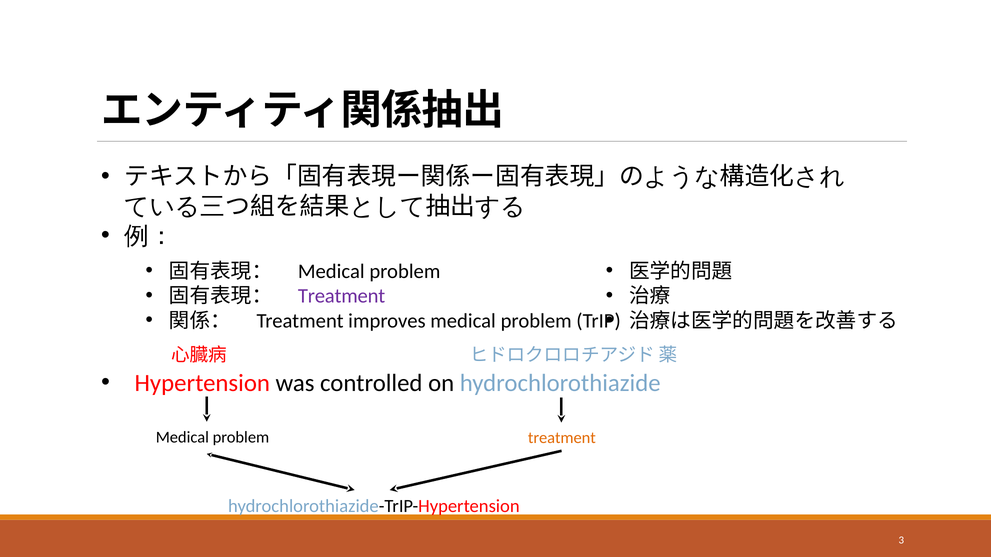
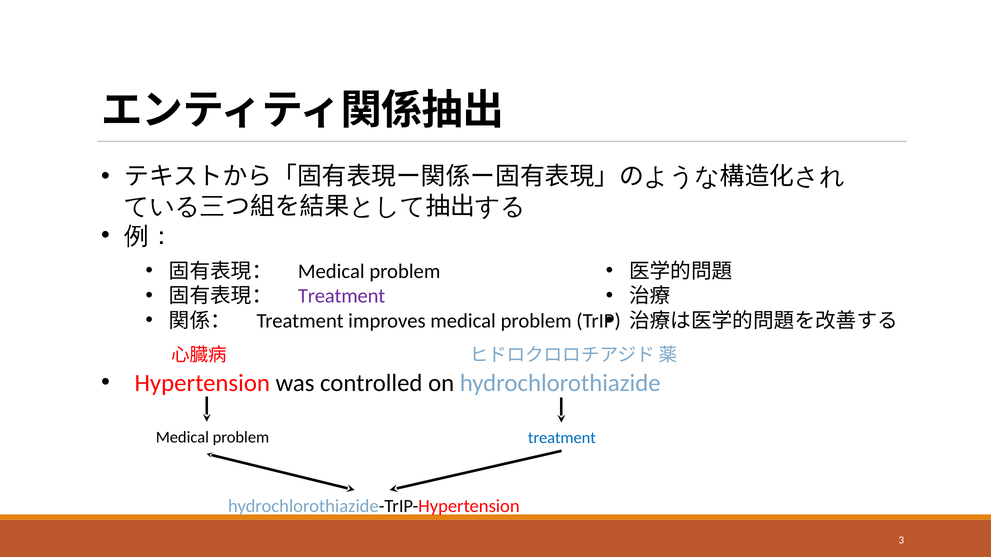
treatment colour: orange -> blue (562, 438)
